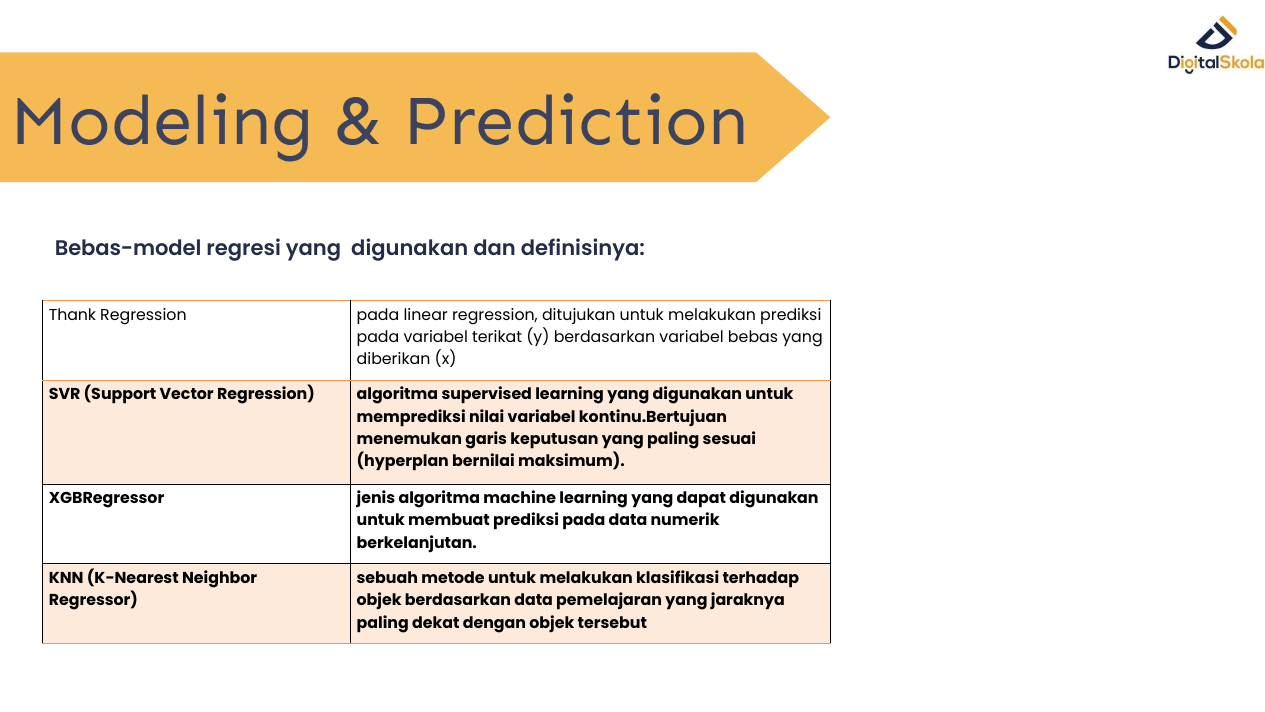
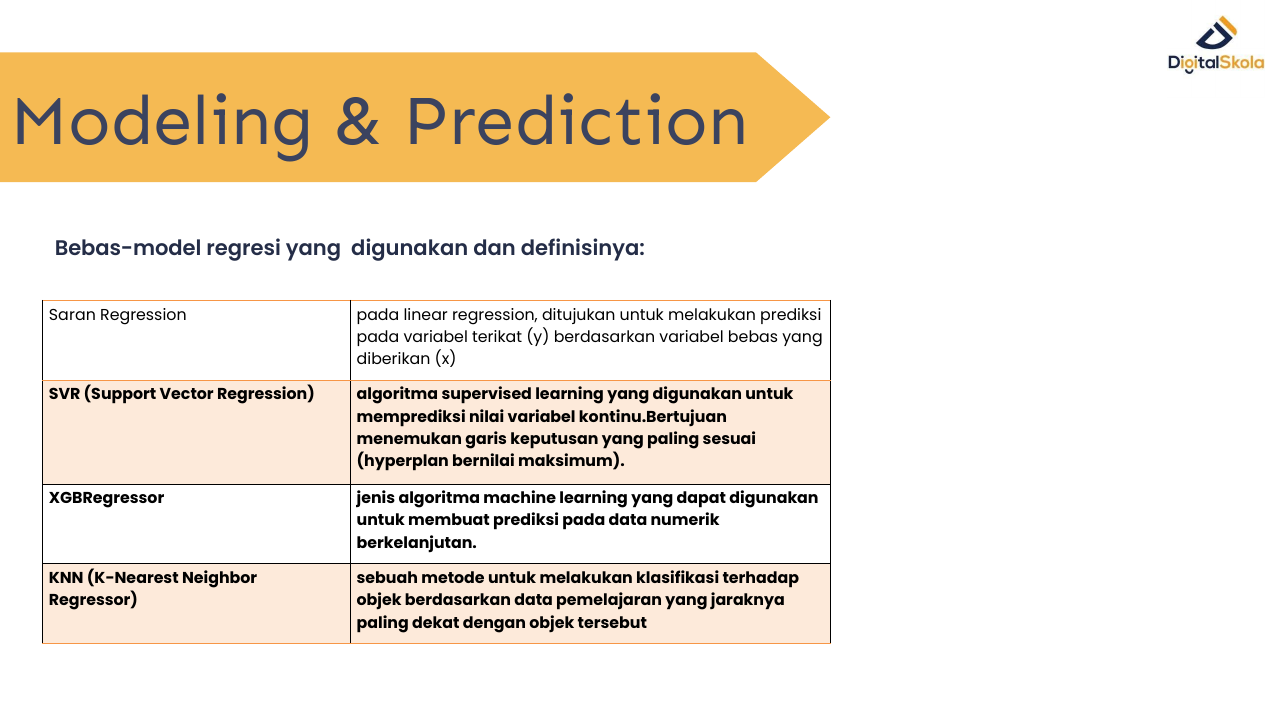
Thank: Thank -> Saran (72, 315)
